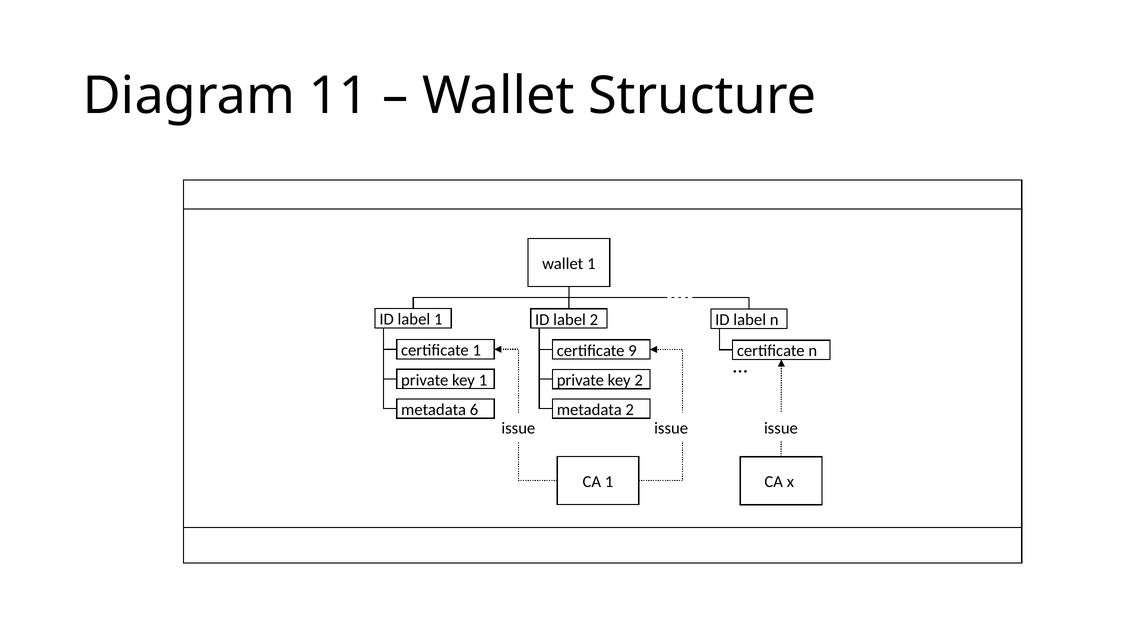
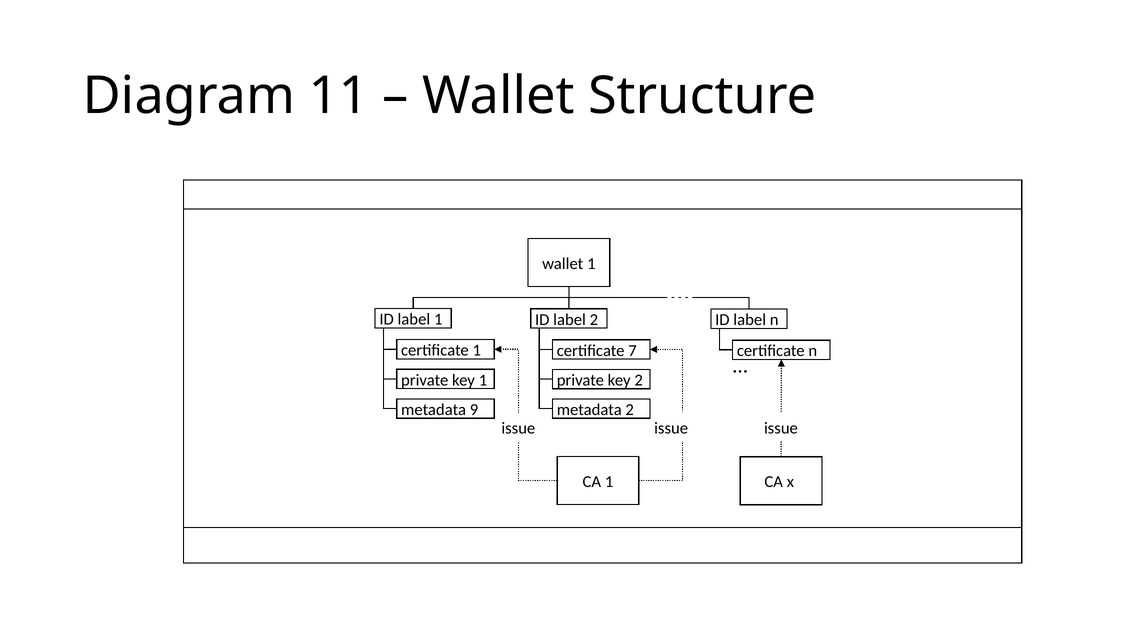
9: 9 -> 7 (633, 351)
6: 6 -> 9 (474, 410)
